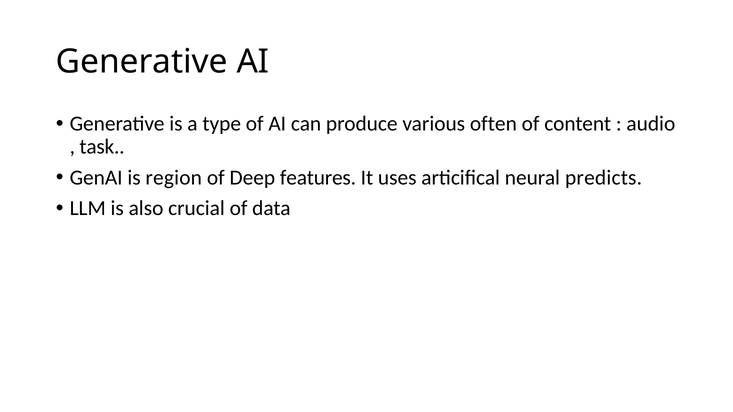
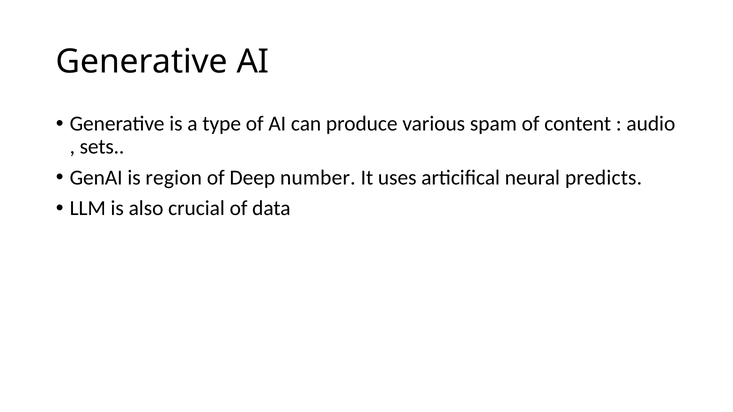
often: often -> spam (493, 124)
task: task -> sets (102, 147)
features: features -> number (318, 178)
